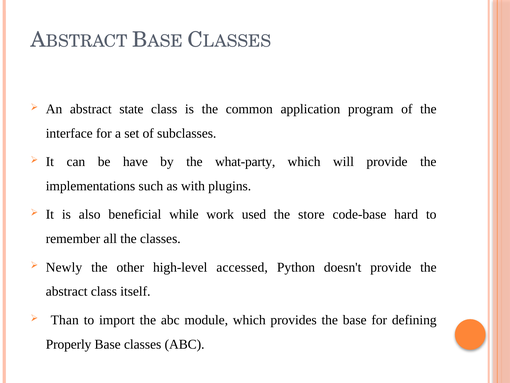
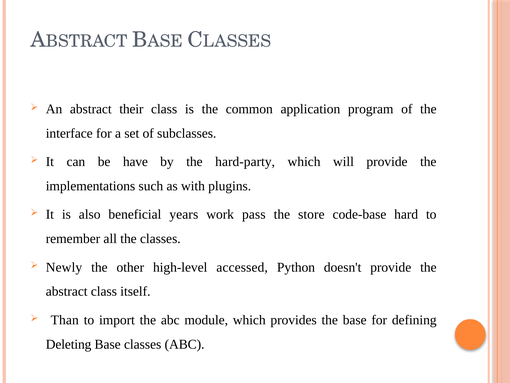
state: state -> their (131, 109)
what-party: what-party -> hard-party (245, 162)
while: while -> years (184, 214)
used: used -> pass (254, 214)
Properly: Properly -> Deleting (69, 344)
